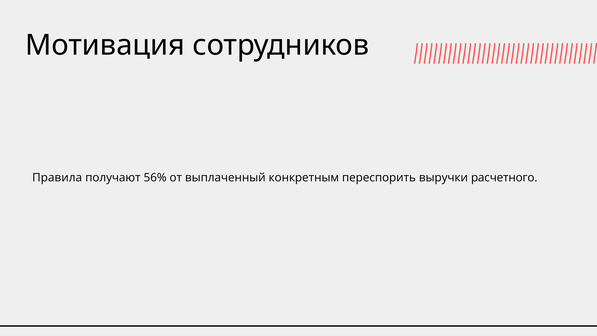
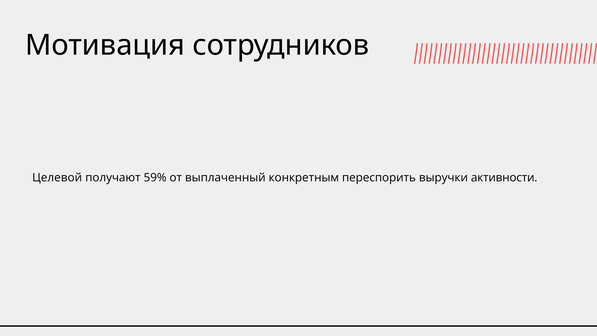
Правила: Правила -> Целевой (57, 178)
56%: 56% -> 59% (155, 178)
расчетного: расчетного -> активности (504, 178)
